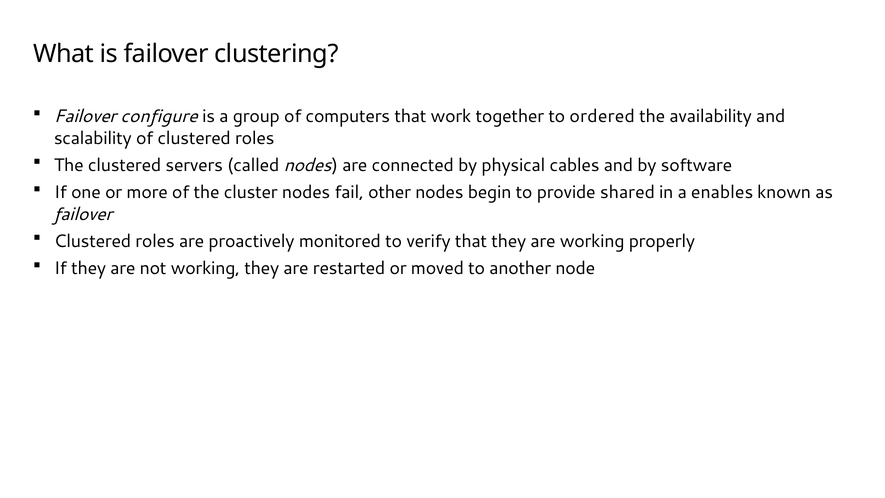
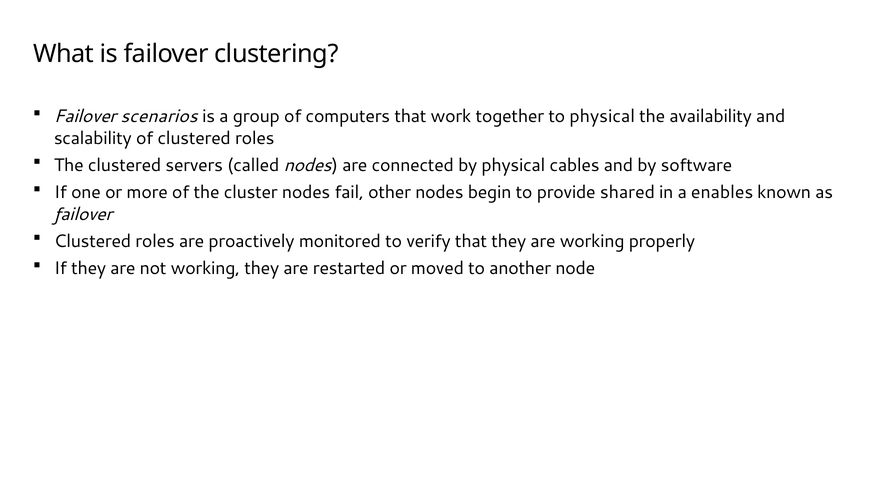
configure: configure -> scenarios (159, 116)
to ordered: ordered -> physical (602, 116)
